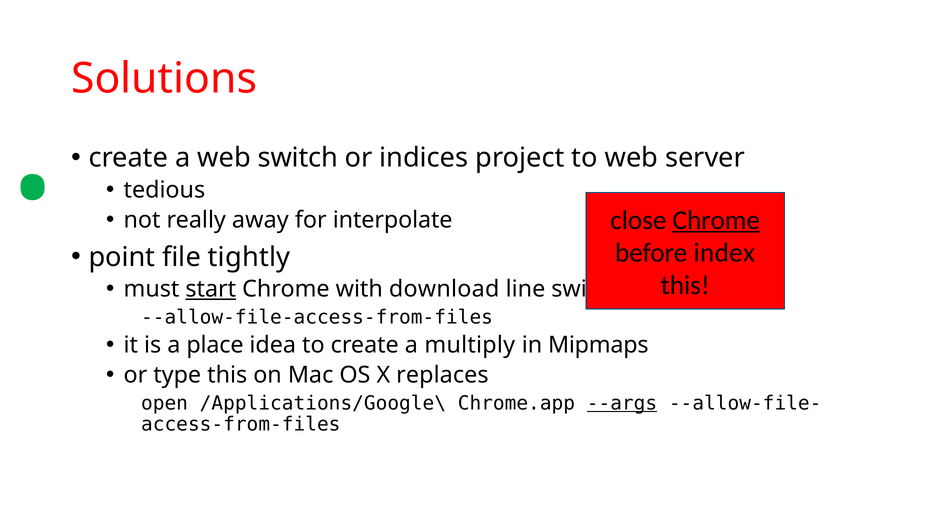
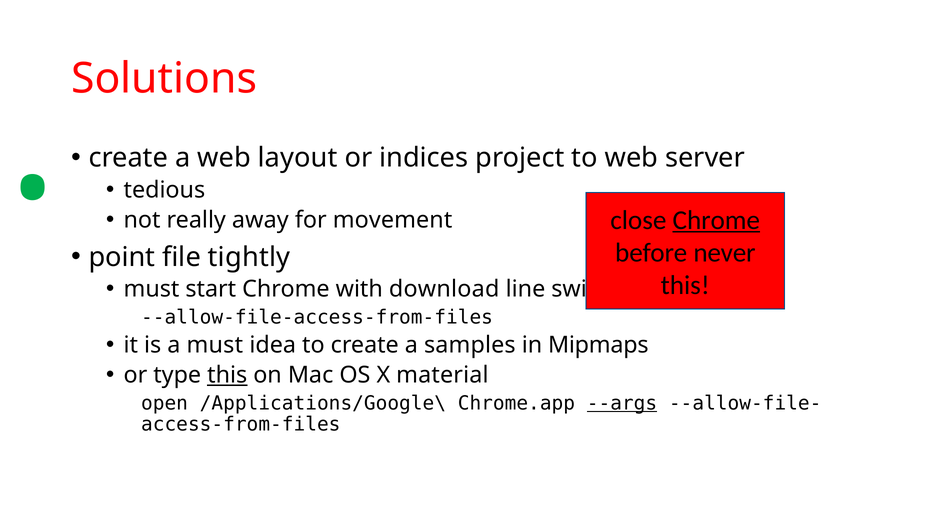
web switch: switch -> layout (298, 158)
interpolate: interpolate -> movement (393, 220)
index: index -> never (724, 253)
start underline: present -> none (211, 289)
a place: place -> must (215, 345)
multiply: multiply -> samples (470, 345)
this underline: none -> present (227, 375)
replaces: replaces -> material (442, 375)
